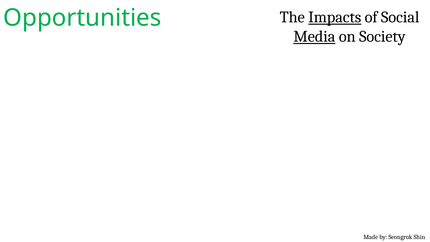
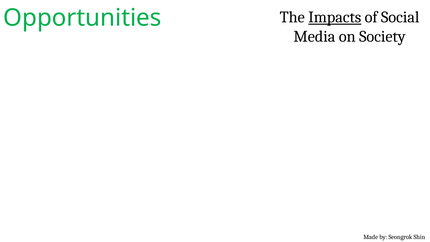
Media underline: present -> none (314, 37)
